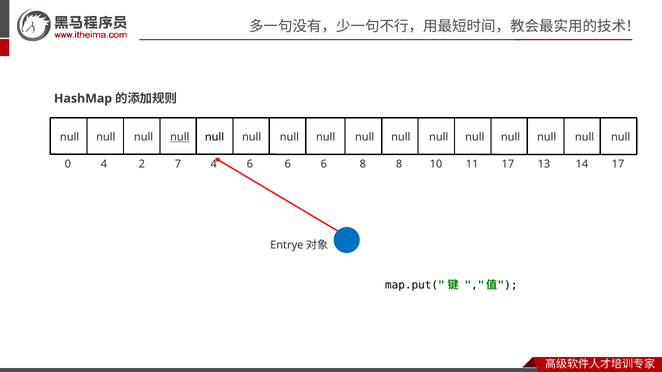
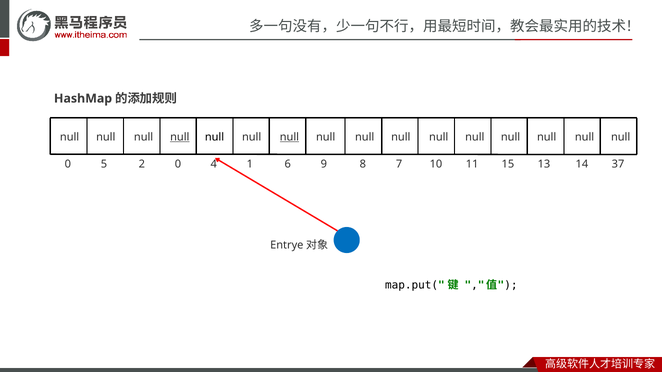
null underline: none -> present (289, 137)
0 4: 4 -> 5 (104, 164)
2 7: 7 -> 0 (178, 164)
4 6: 6 -> 1 (250, 164)
6: 6 -> 9 (324, 164)
8 8: 8 -> 7 (399, 164)
11 17: 17 -> 15 (508, 164)
14 17: 17 -> 37 (618, 164)
